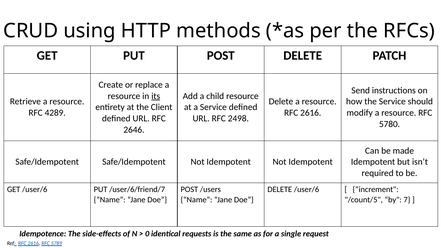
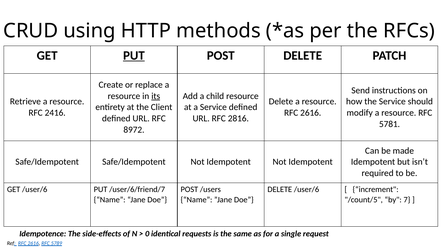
PUT underline: none -> present (134, 55)
4289: 4289 -> 2416 (55, 113)
2498: 2498 -> 2816 (238, 119)
5780: 5780 -> 5781 (390, 124)
2646: 2646 -> 8972 (134, 130)
